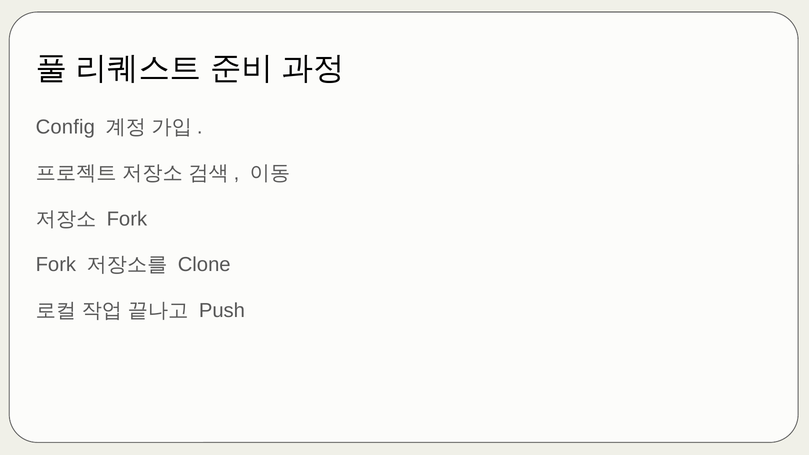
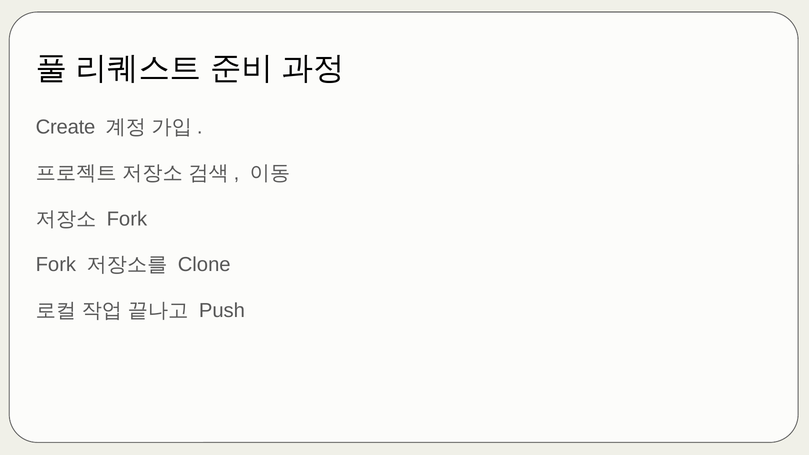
Config: Config -> Create (66, 127)
